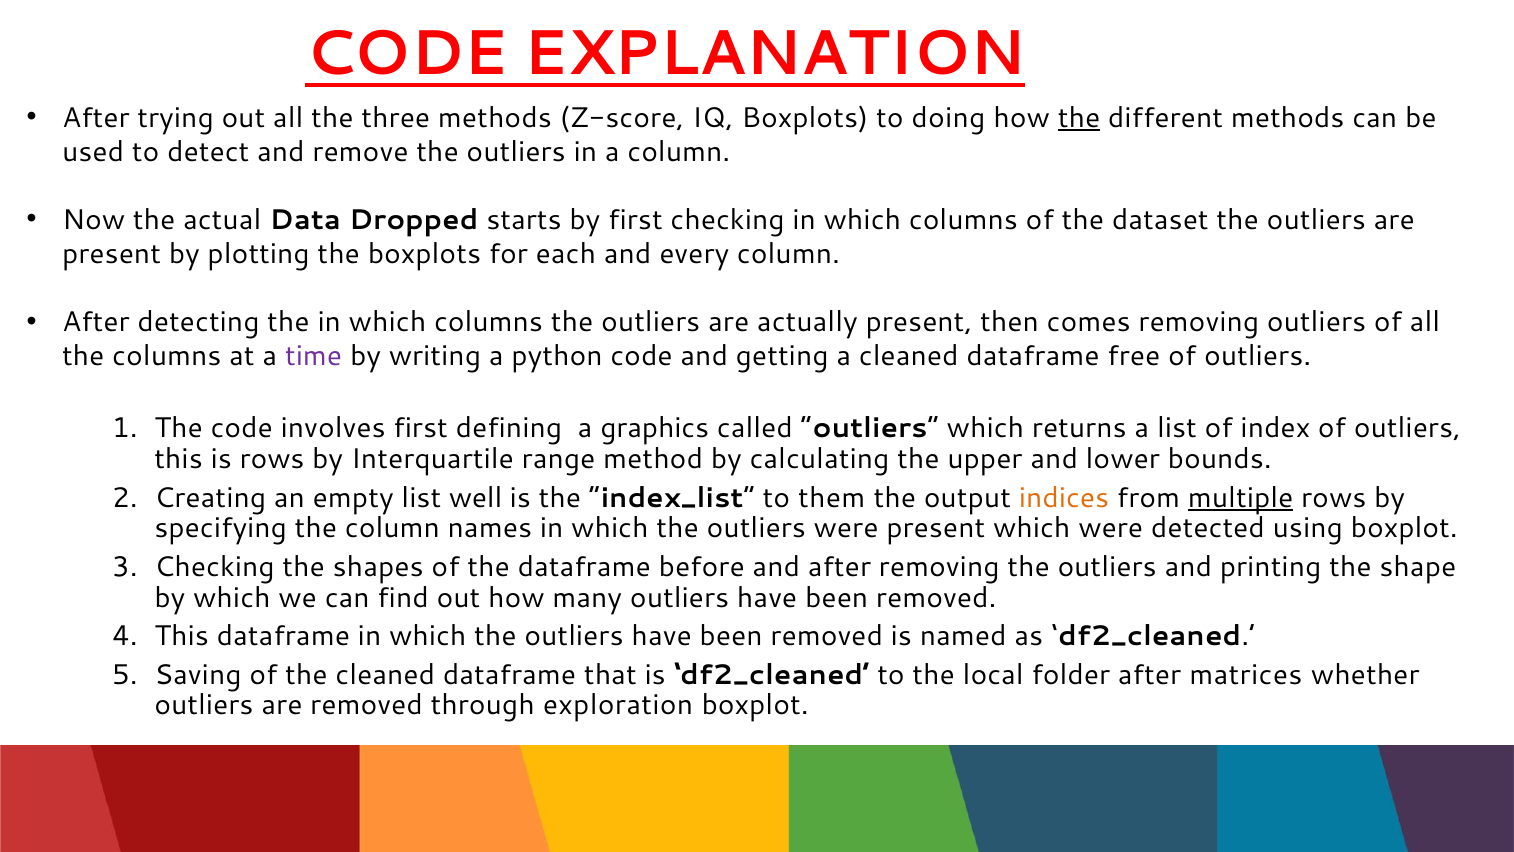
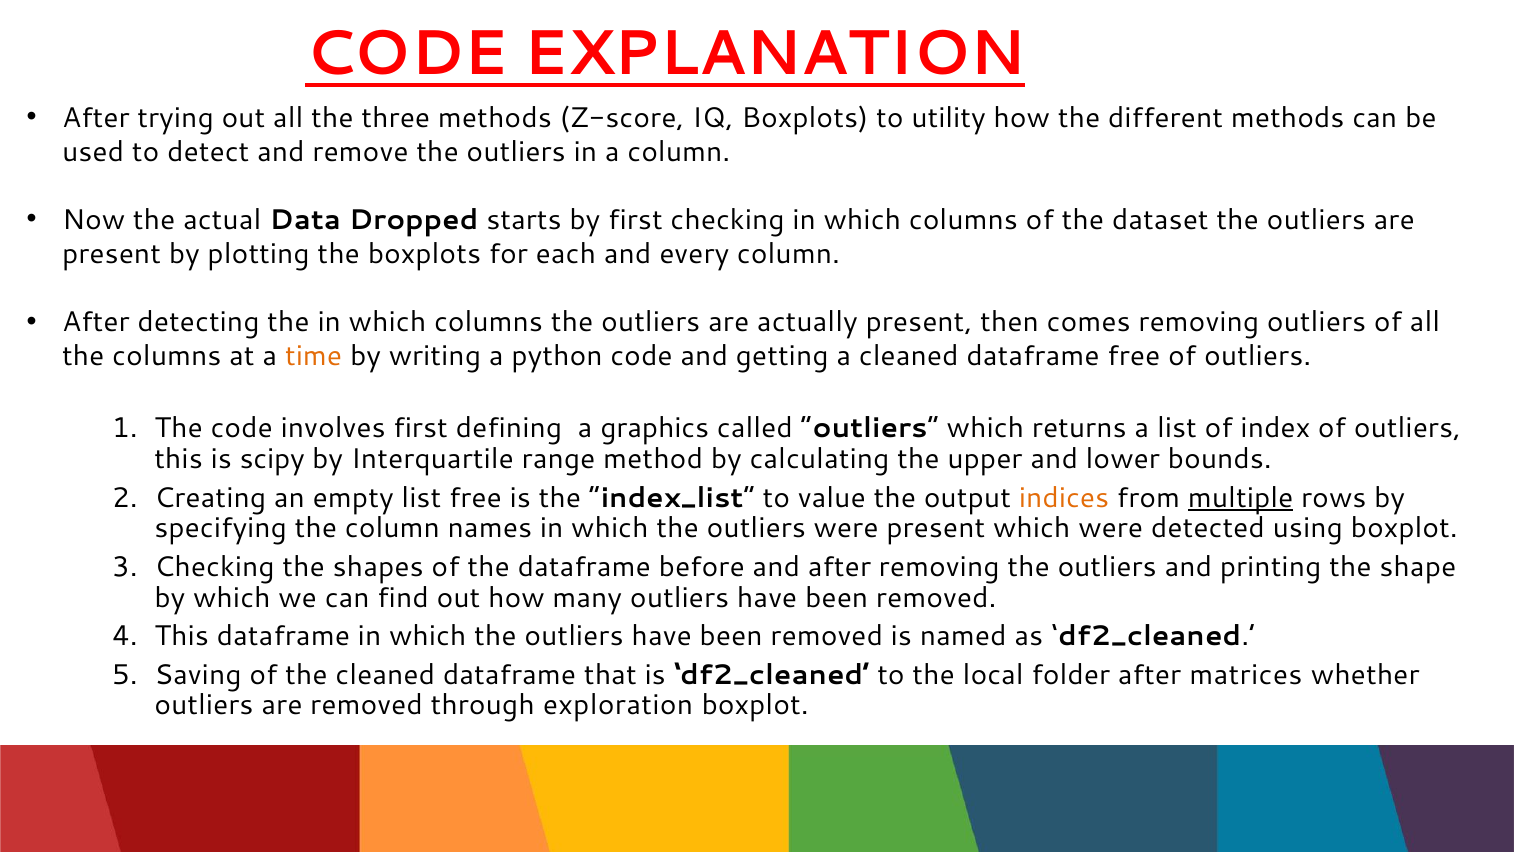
doing: doing -> utility (949, 118)
the underline: present -> none (1079, 118)
time colour: purple -> orange (314, 356)
is rows: rows -> scipy (272, 459)
list well: well -> free (476, 498)
them: them -> value (832, 498)
